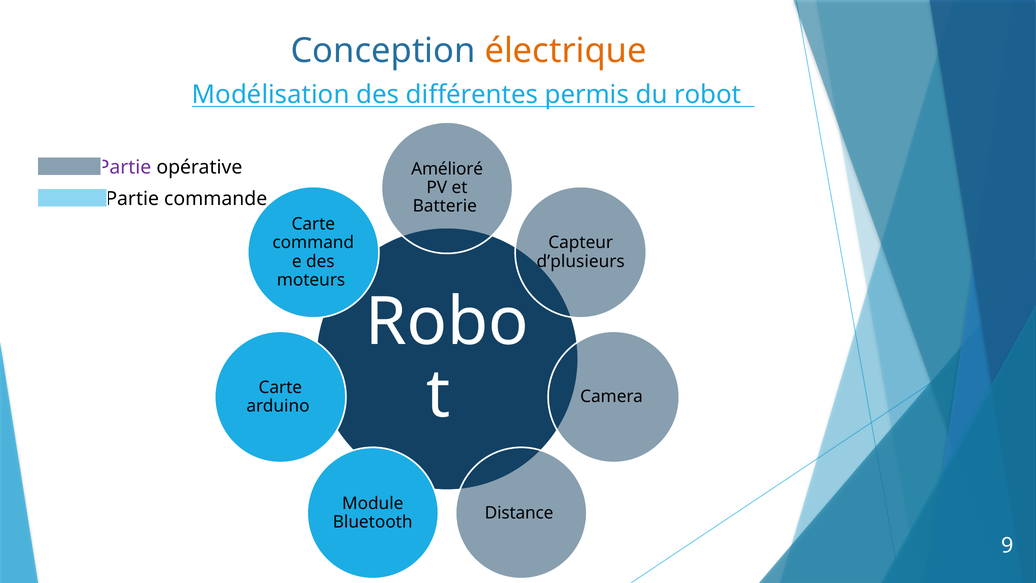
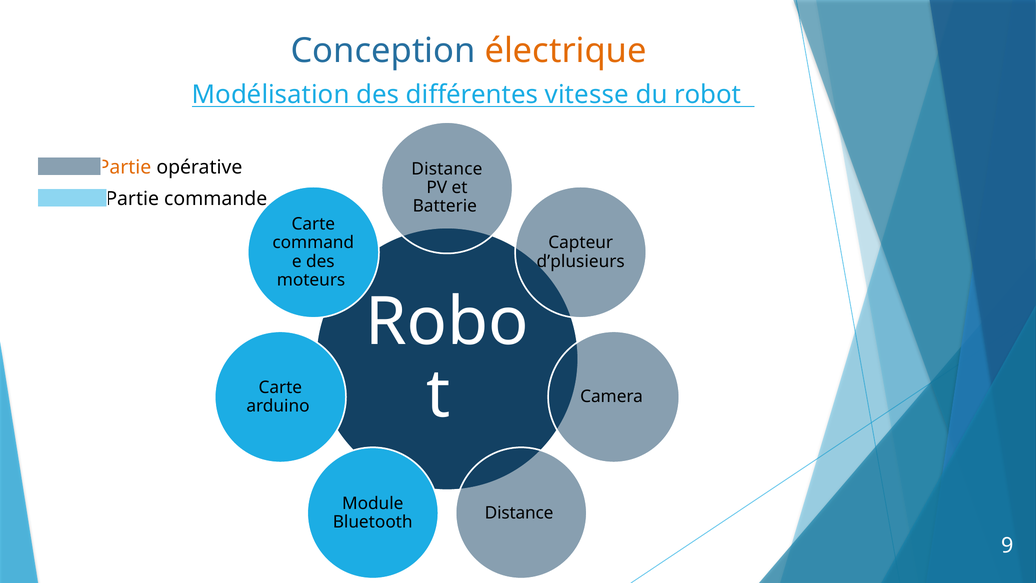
permis: permis -> vitesse (587, 95)
Partie colour: purple -> orange (125, 167)
Amélioré: Amélioré -> Distance (447, 169)
